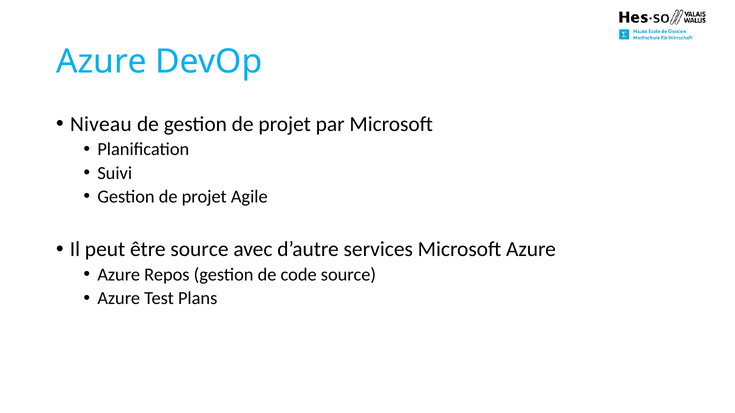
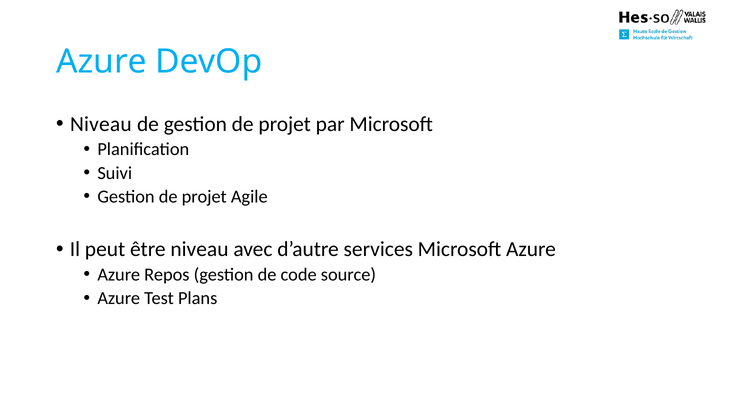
être source: source -> niveau (199, 250)
